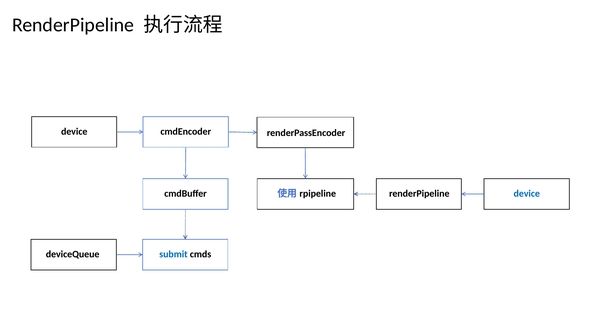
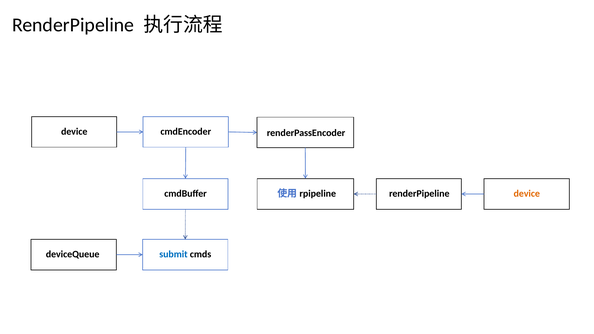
device colour: blue -> orange (527, 194)
